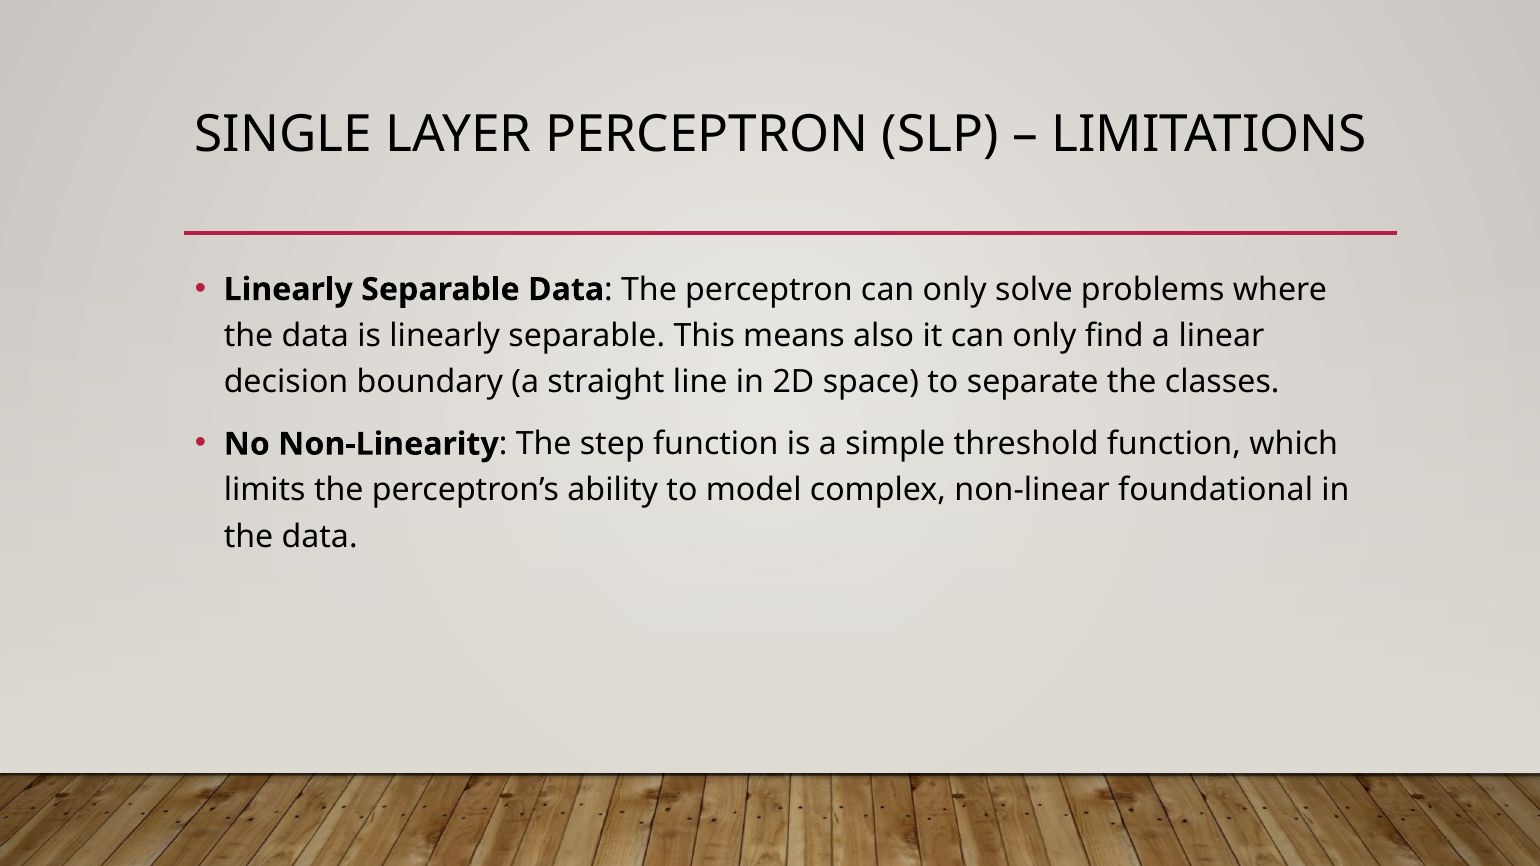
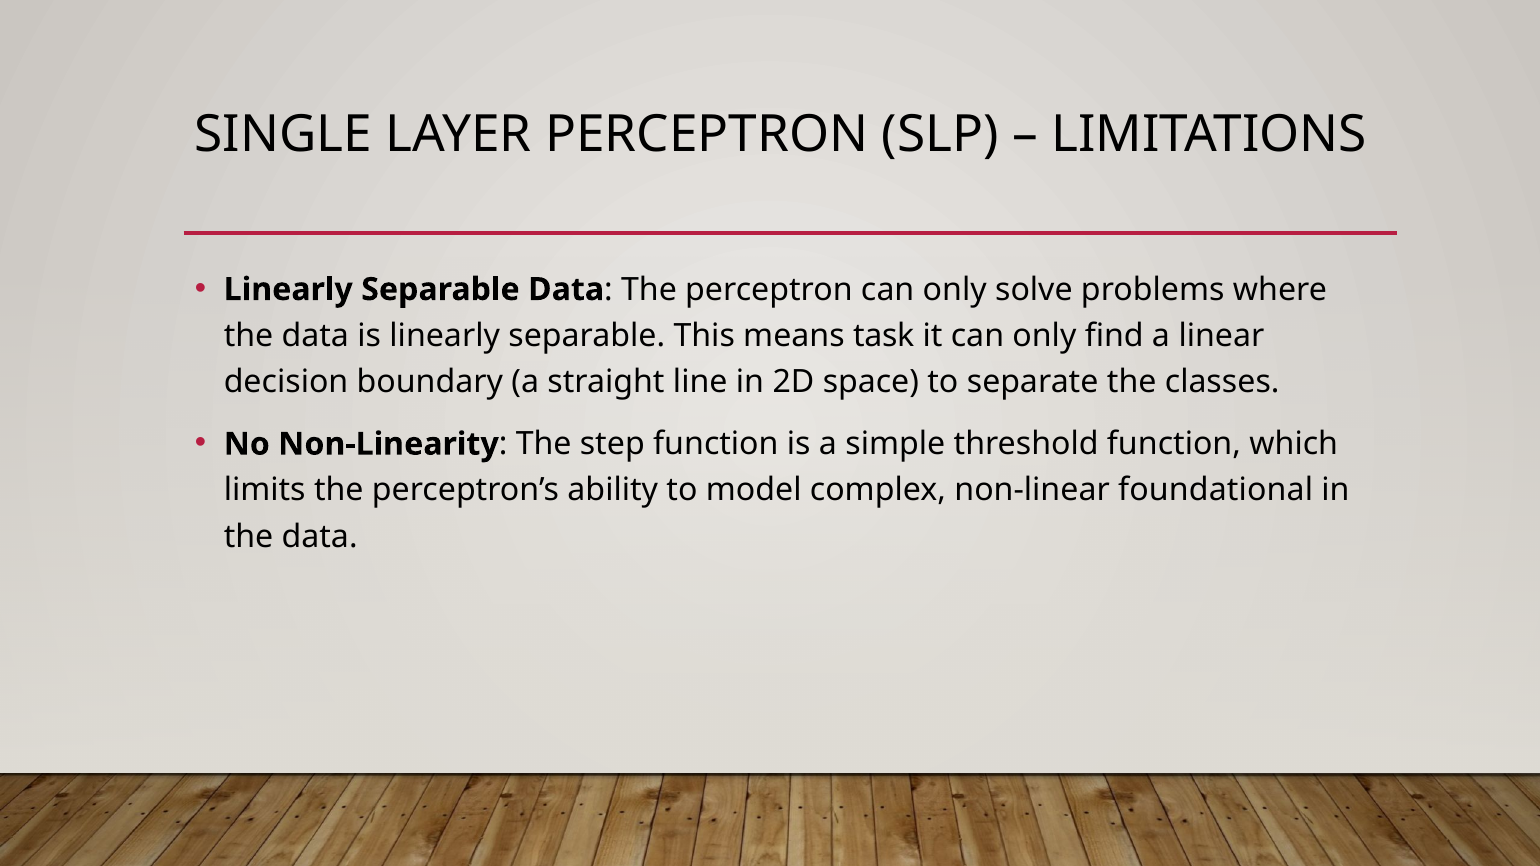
also: also -> task (884, 336)
